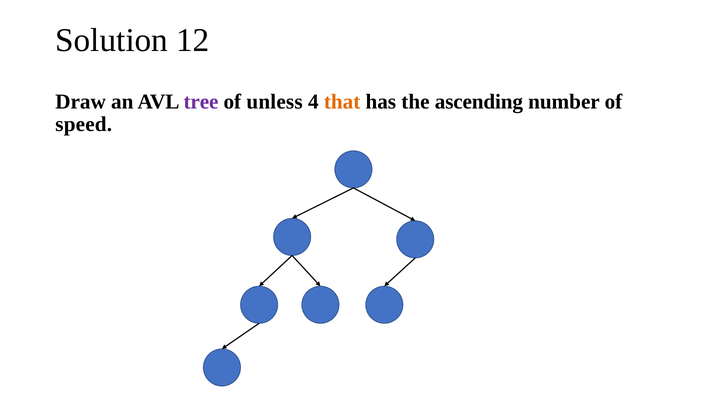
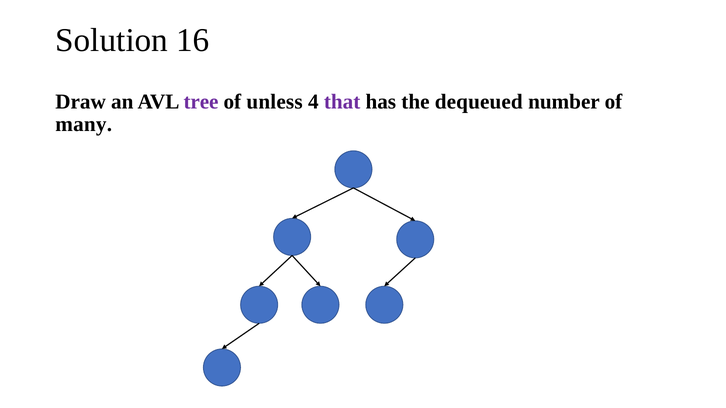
12: 12 -> 16 (193, 40)
that colour: orange -> purple (342, 102)
ascending: ascending -> dequeued (479, 102)
speed: speed -> many (84, 125)
